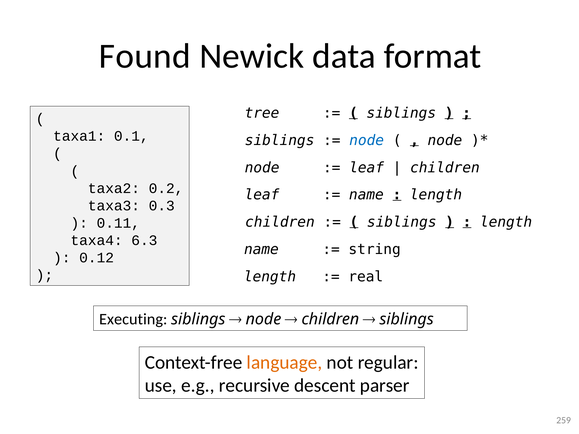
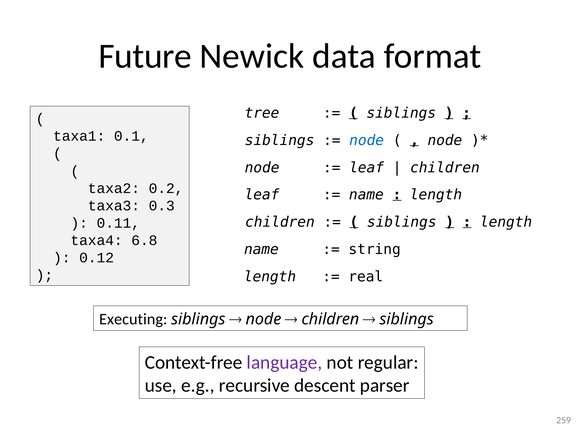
Found: Found -> Future (145, 56)
6.3: 6.3 -> 6.8 (144, 240)
language colour: orange -> purple (284, 363)
